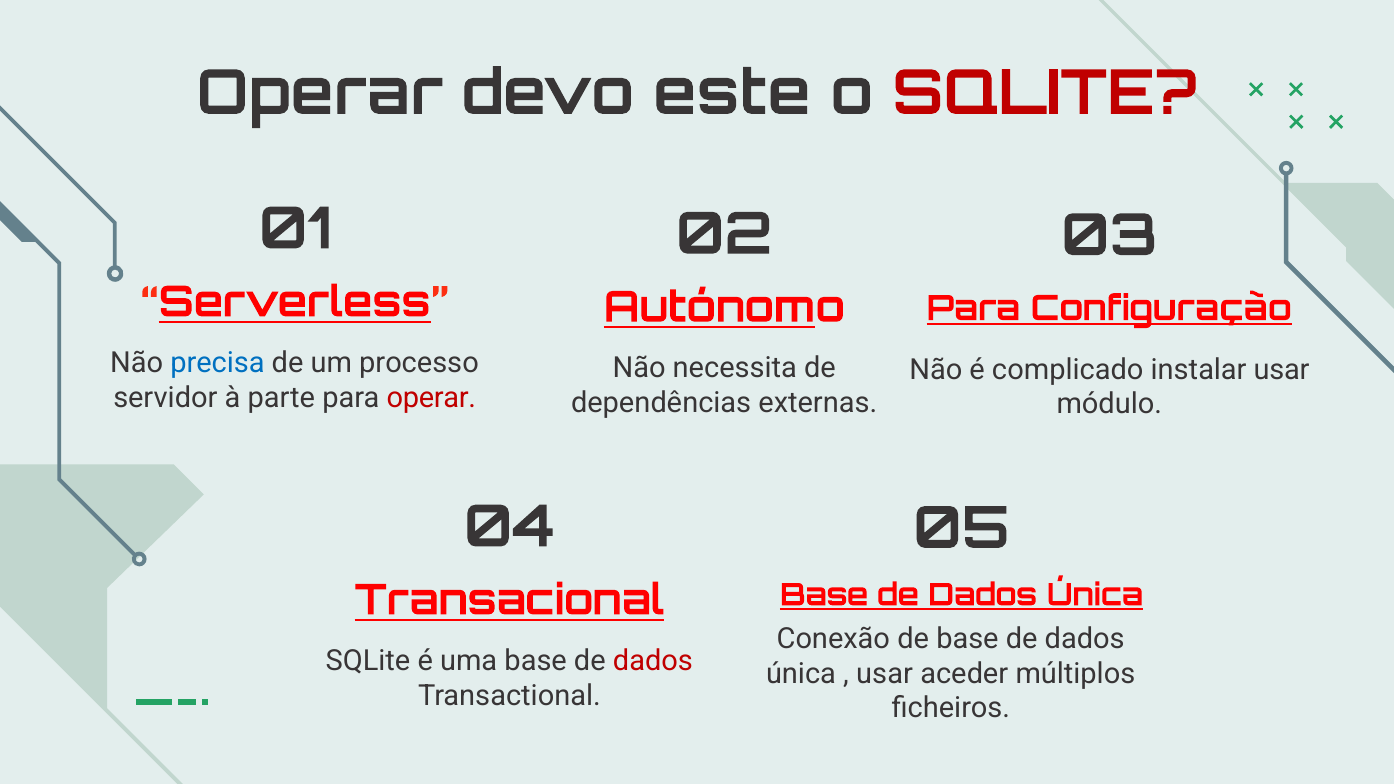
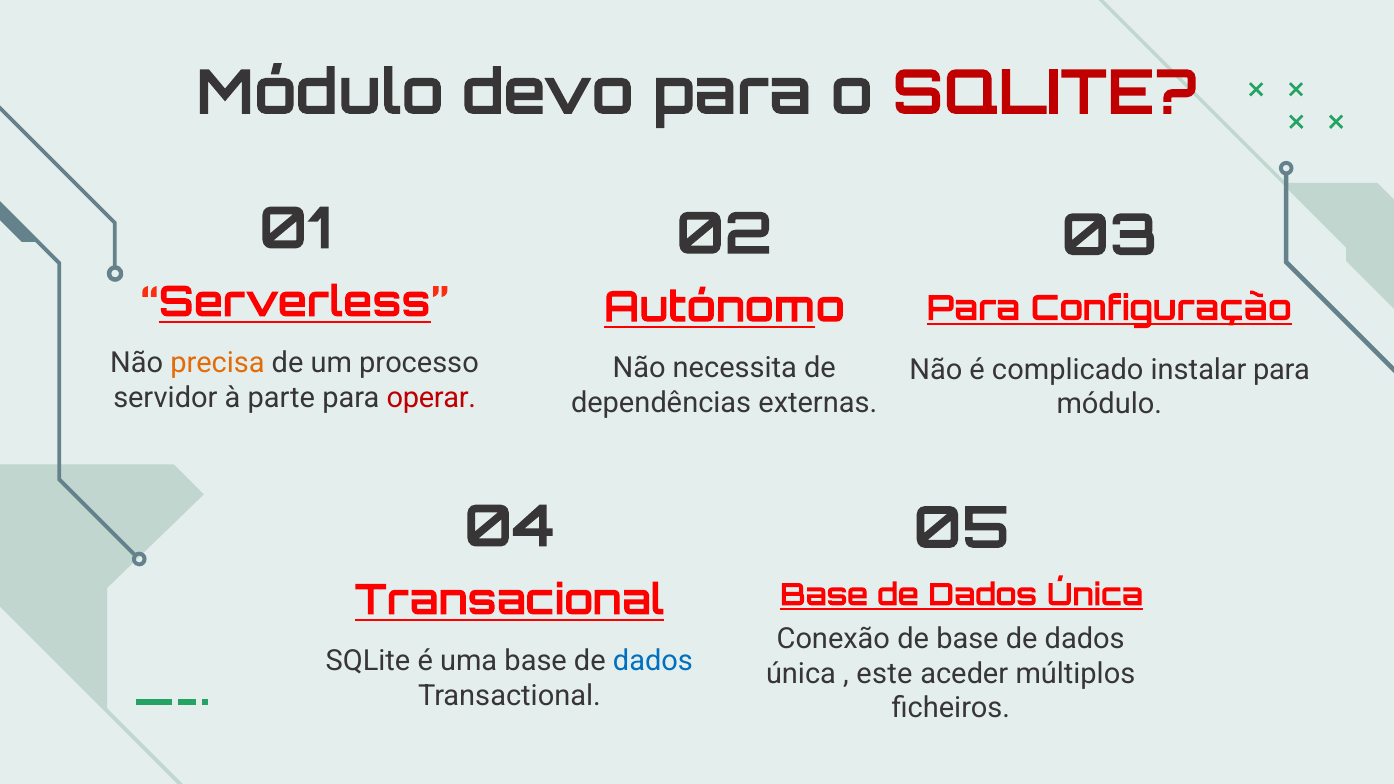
Operar: Operar -> Módulo (320, 93)
devo este: este -> para (732, 93)
precisa colour: blue -> orange (217, 363)
instalar usar: usar -> para (1281, 370)
dados colour: red -> blue (653, 661)
usar: usar -> este (884, 674)
